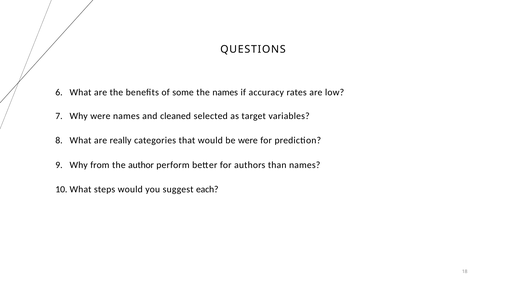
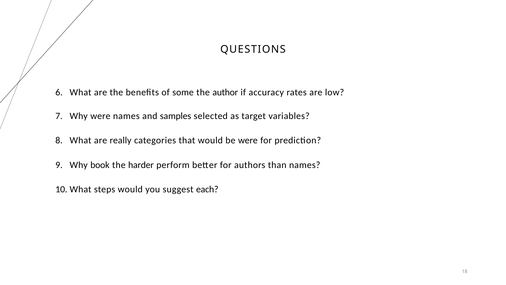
the names: names -> author (225, 92)
cleaned: cleaned -> samples (176, 116)
from: from -> book (100, 165)
author: author -> harder (141, 165)
